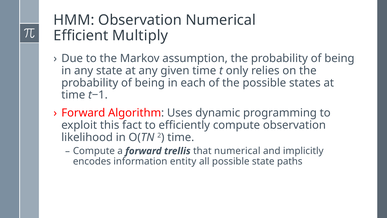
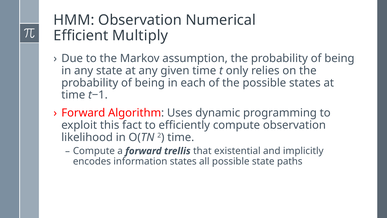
that numerical: numerical -> existential (237, 151)
information entity: entity -> states (183, 161)
